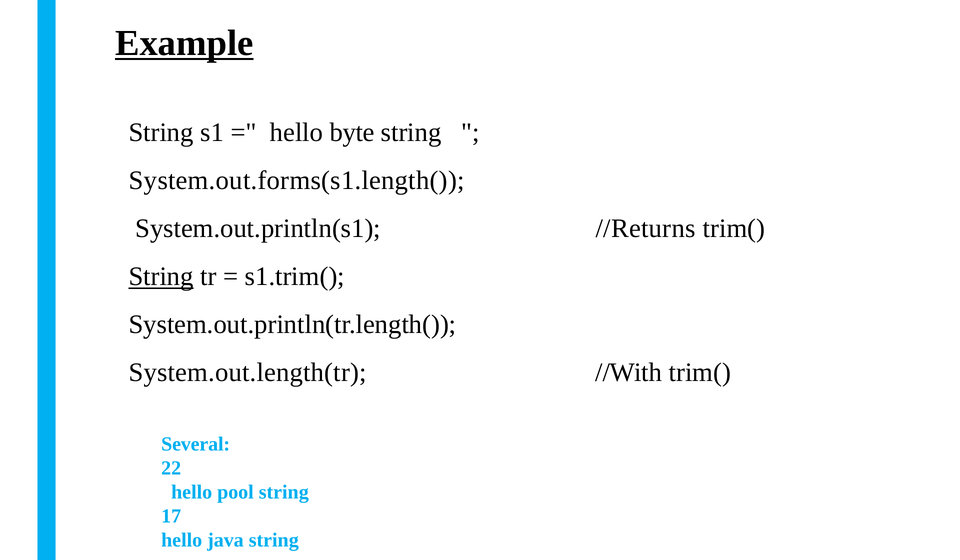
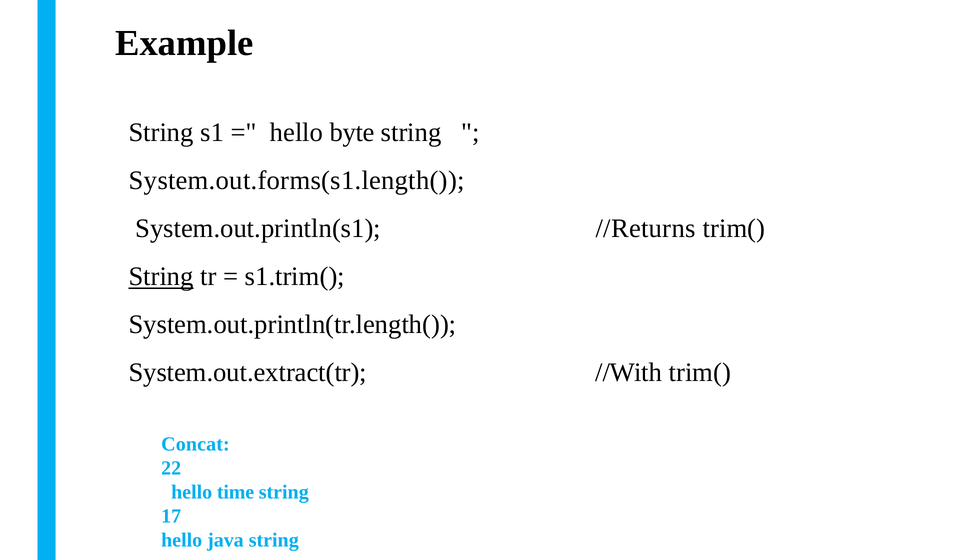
Example underline: present -> none (184, 43)
System.out.length(tr: System.out.length(tr -> System.out.extract(tr (248, 373)
Several: Several -> Concat (195, 444)
pool: pool -> time (236, 492)
